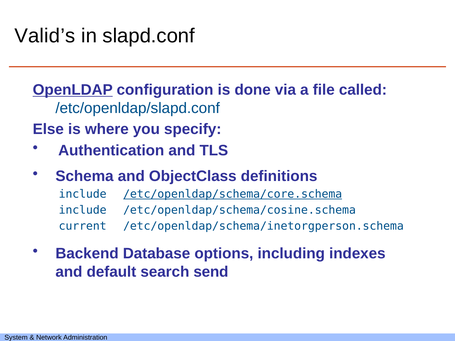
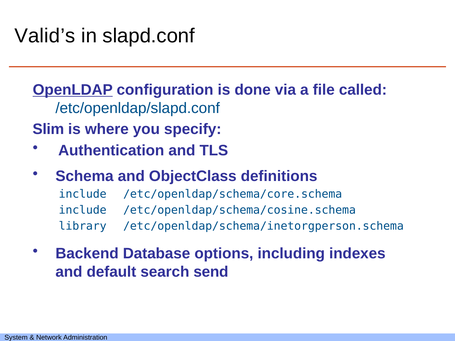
Else: Else -> Slim (48, 129)
/etc/openldap/schema/core.schema underline: present -> none (233, 194)
current: current -> library (83, 226)
